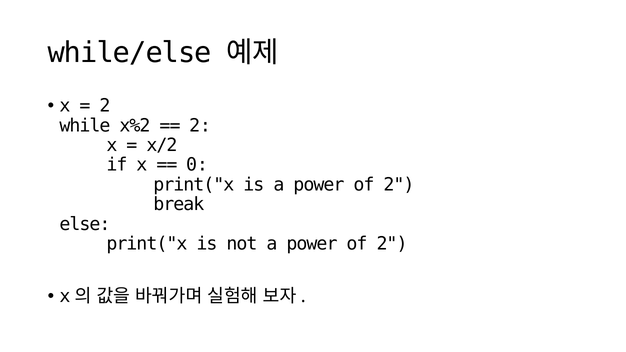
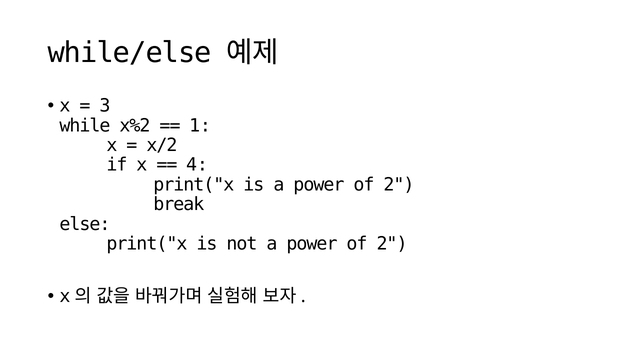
2: 2 -> 3 (105, 106)
2: 2 -> 1 (200, 126)
0: 0 -> 4 (197, 165)
